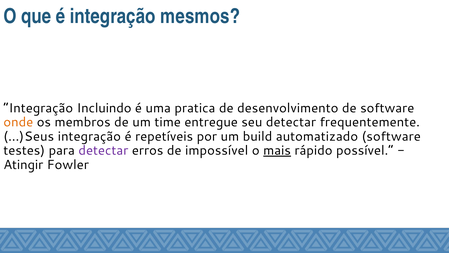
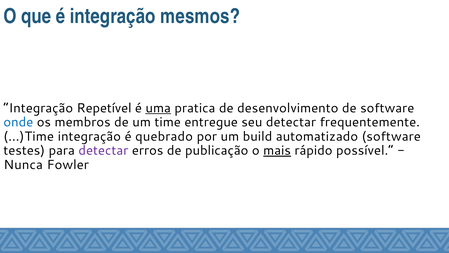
Incluindo: Incluindo -> Repetível (104, 108)
uma underline: none -> present (158, 108)
onde colour: orange -> blue (18, 122)
...)Seus: ...)Seus -> ...)Time (29, 136)
repetíveis: repetíveis -> quebrado (164, 136)
impossível: impossível -> publicação (217, 150)
Atingir: Atingir -> Nunca (23, 164)
